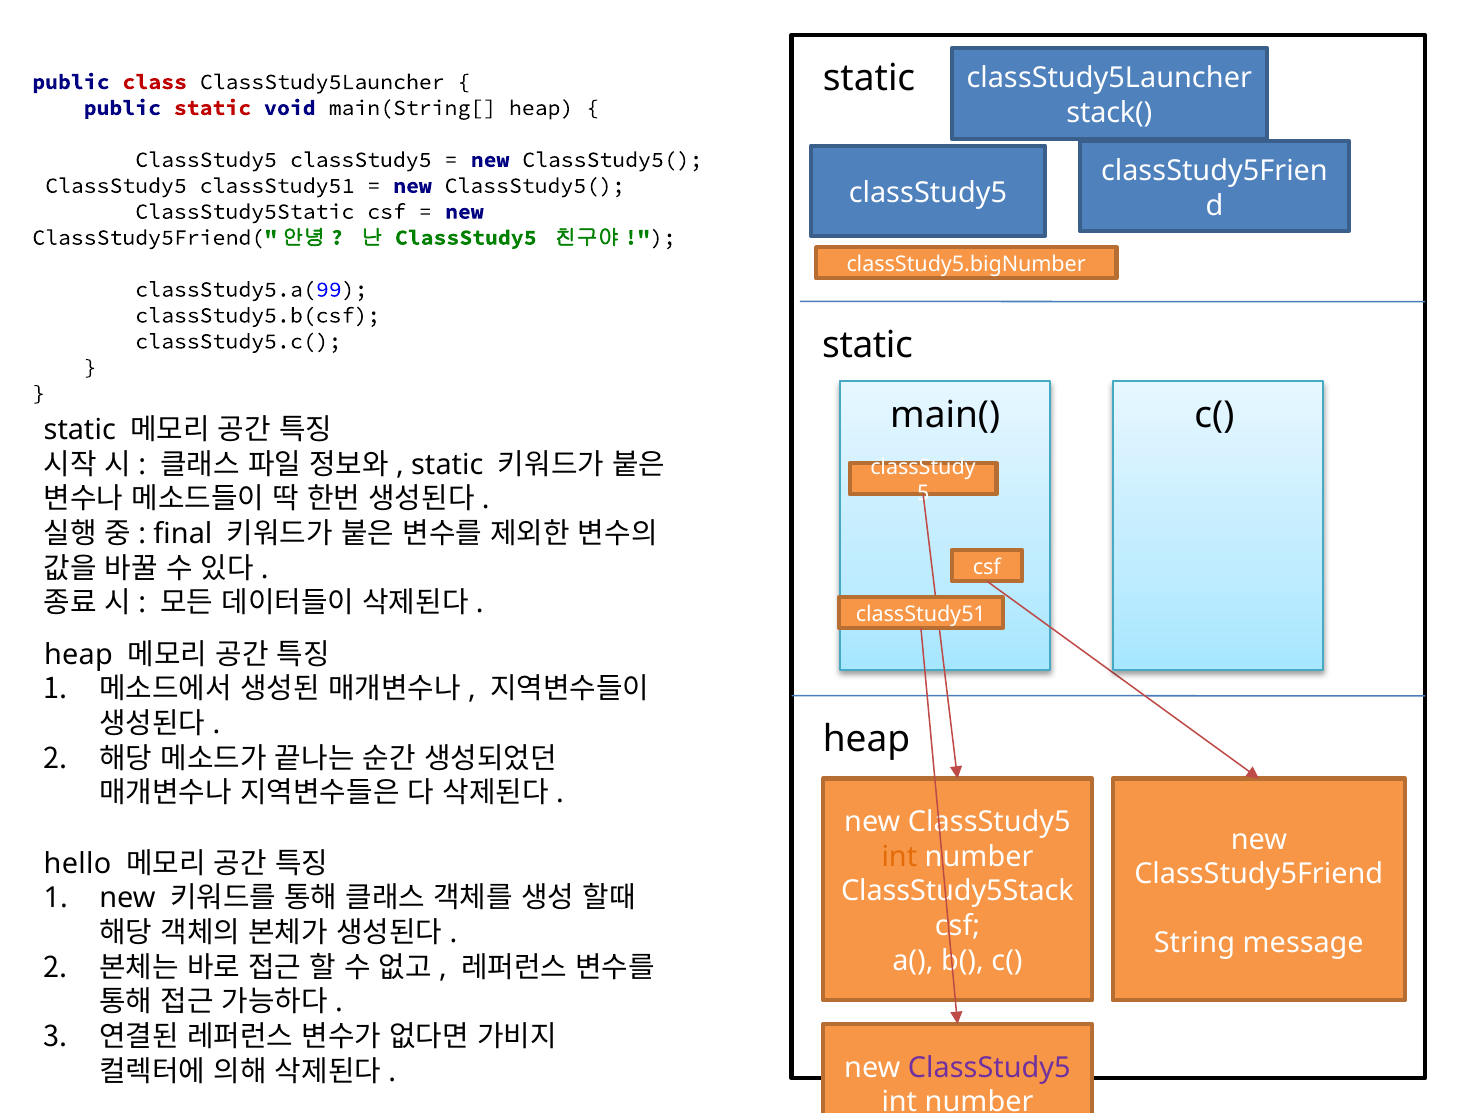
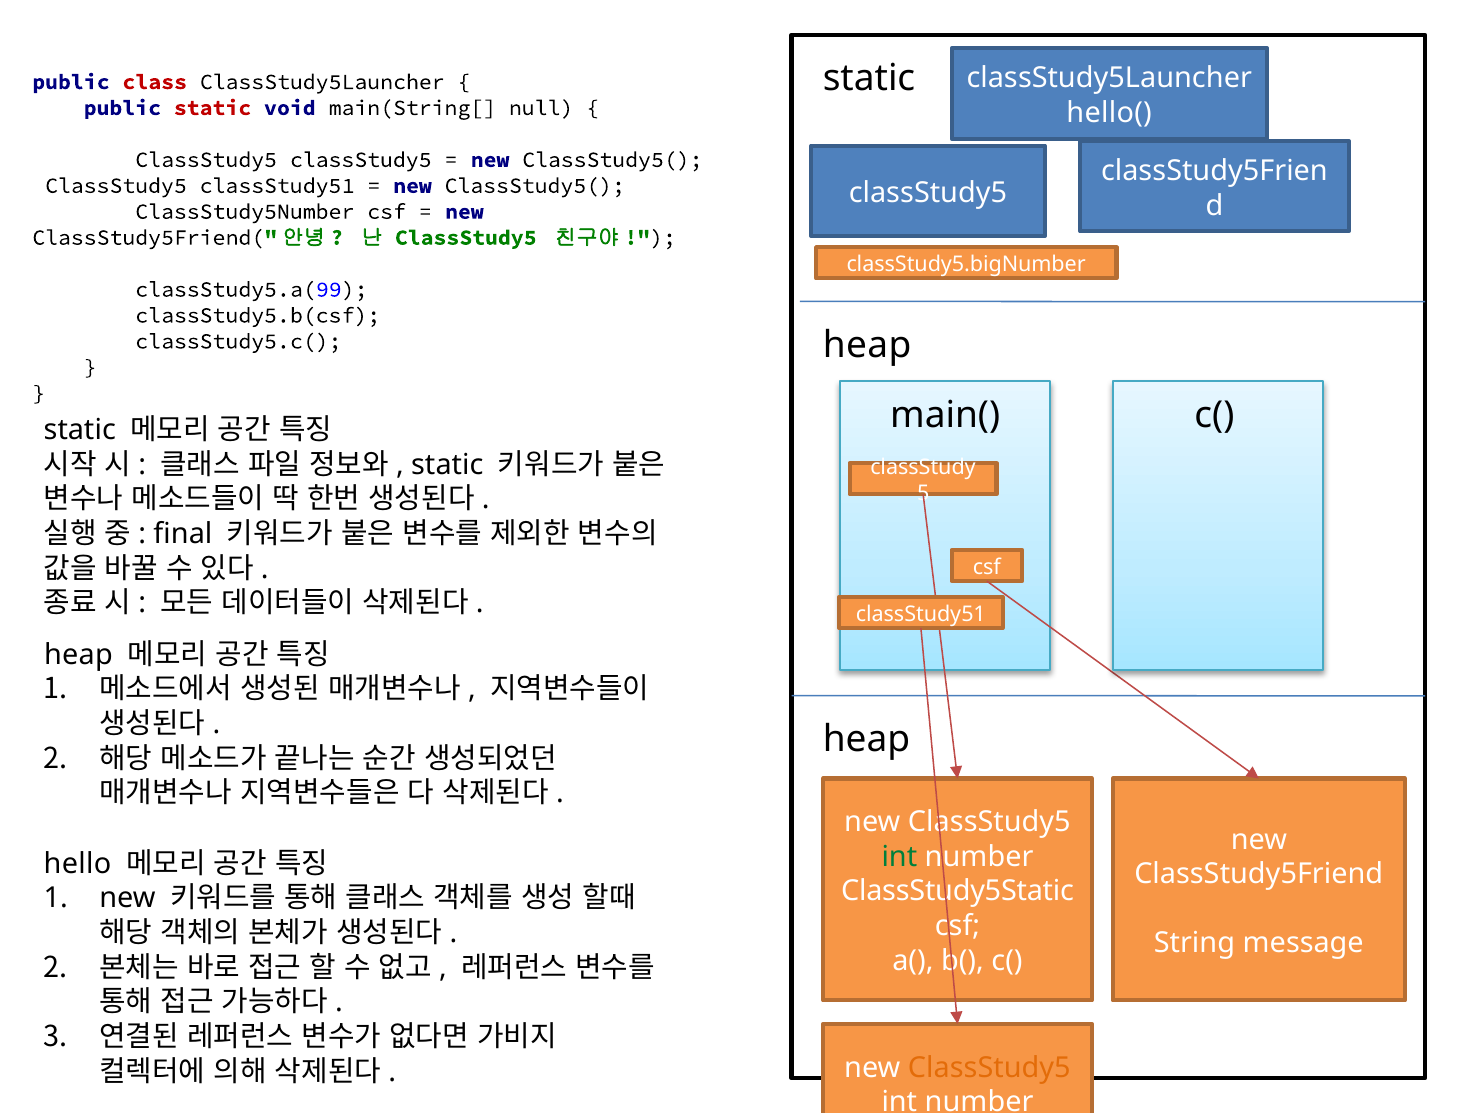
main(String[ heap: heap -> null (541, 108)
stack(: stack( -> hello( (1109, 113)
ClassStudy5Static: ClassStudy5Static -> ClassStudy5Number (245, 211)
static: static -> heap (867, 345)
int colour: orange -> green (899, 856)
ClassStudy5Stack: ClassStudy5Stack -> ClassStudy5Static (958, 891)
ClassStudy5 colour: purple -> orange (989, 1067)
